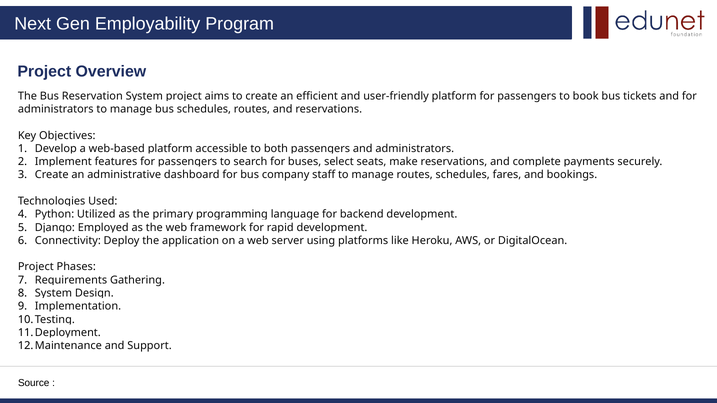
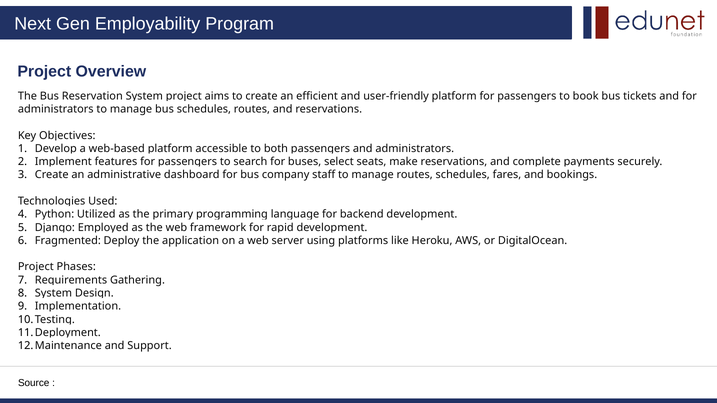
Connectivity: Connectivity -> Fragmented (68, 241)
